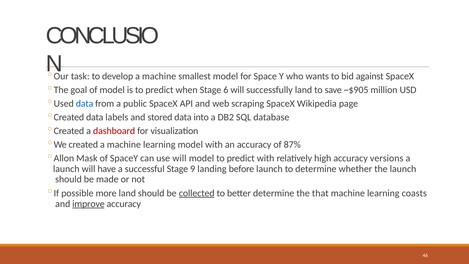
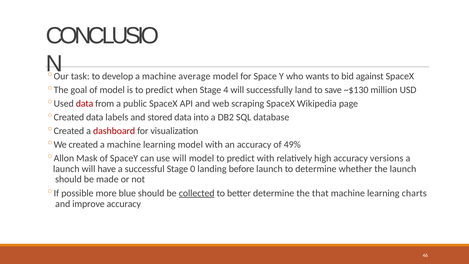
smallest: smallest -> average (194, 76)
6: 6 -> 4 (226, 90)
~$905: ~$905 -> ~$130 (356, 90)
data colour: blue -> red (85, 104)
87%: 87% -> 49% (292, 145)
9: 9 -> 0 (193, 169)
more land: land -> blue (127, 193)
coasts: coasts -> charts (414, 193)
improve underline: present -> none (88, 204)
